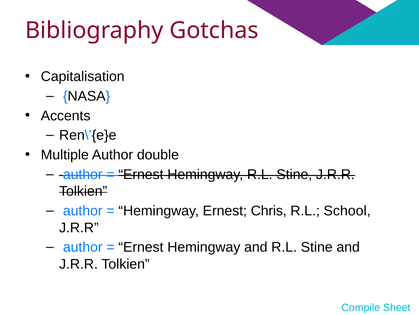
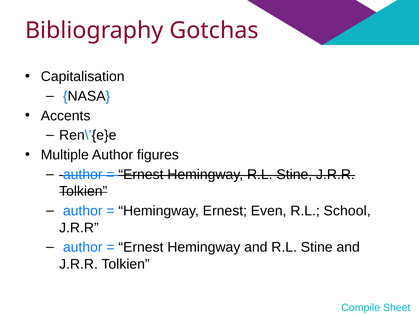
double: double -> figures (158, 155)
Chris: Chris -> Even (269, 210)
